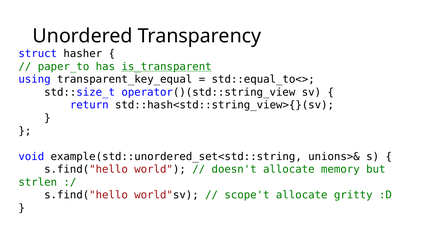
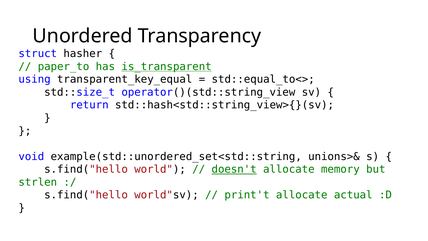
doesn't underline: none -> present (234, 169)
scope't: scope't -> print't (247, 195)
gritty: gritty -> actual (353, 195)
